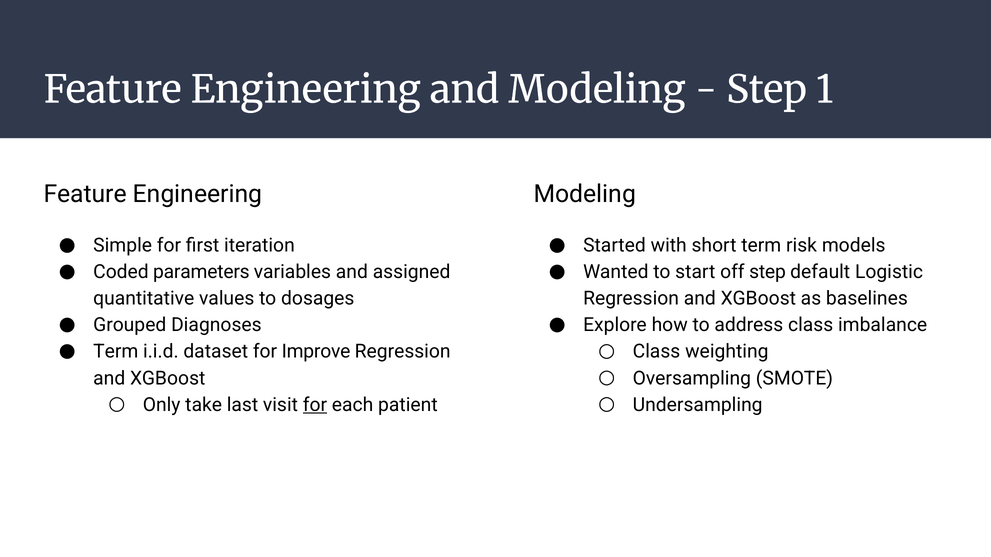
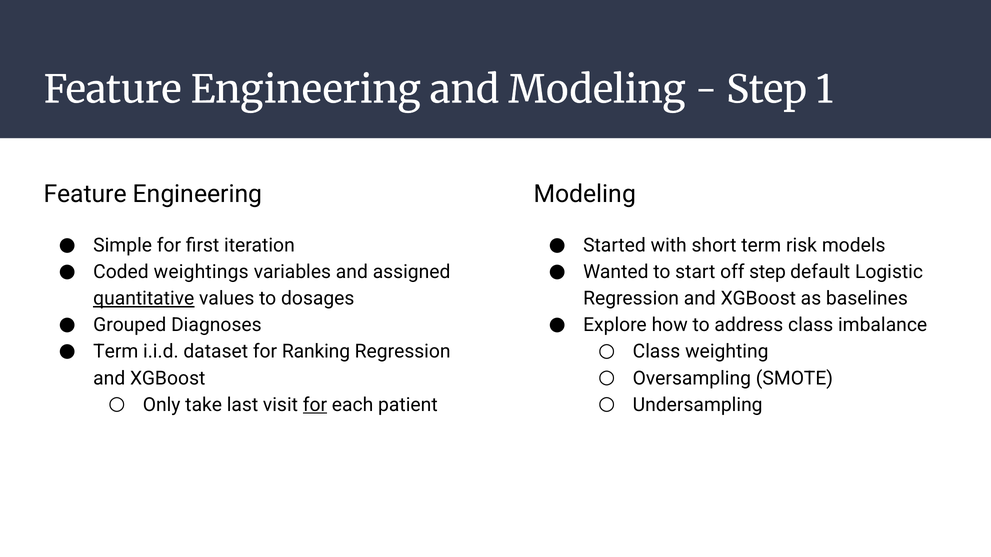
parameters: parameters -> weightings (201, 272)
quantitative underline: none -> present (144, 299)
Improve: Improve -> Ranking (316, 352)
